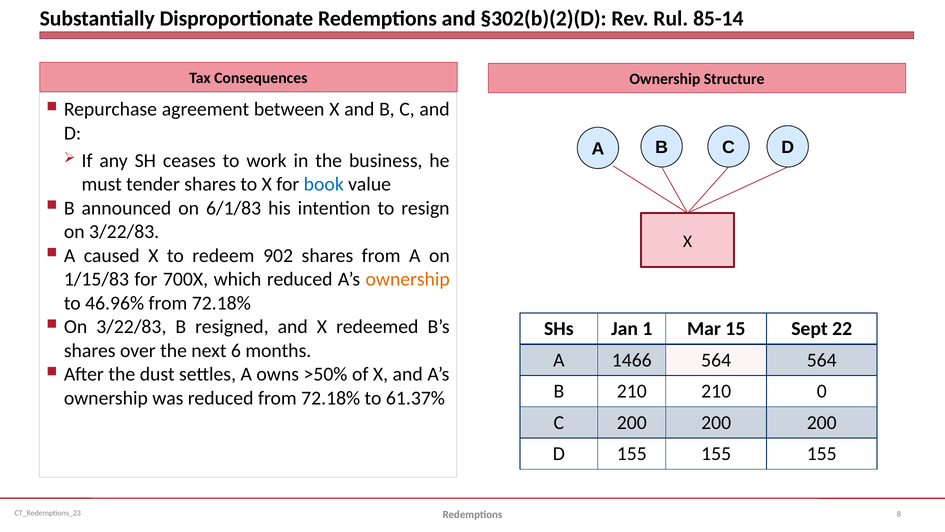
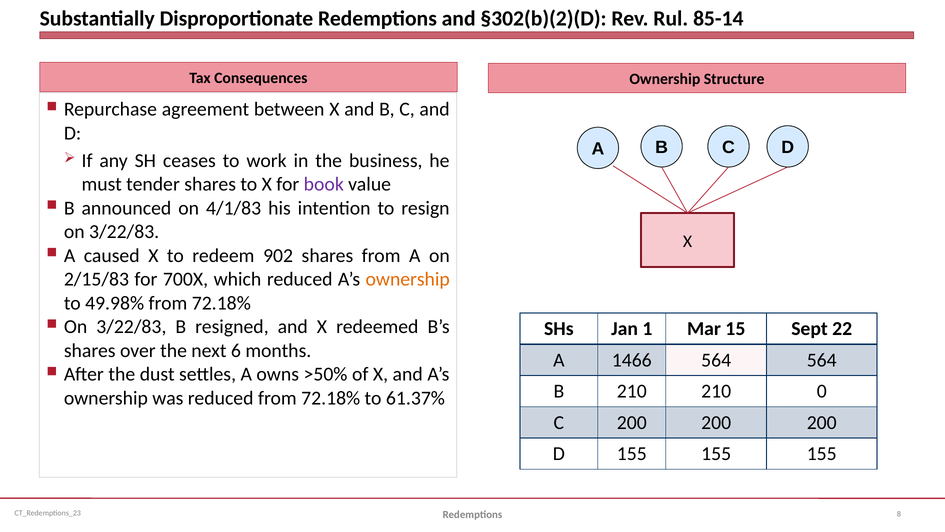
book colour: blue -> purple (324, 184)
6/1/83: 6/1/83 -> 4/1/83 (234, 208)
1/15/83: 1/15/83 -> 2/15/83 (96, 279)
46.96%: 46.96% -> 49.98% (115, 303)
